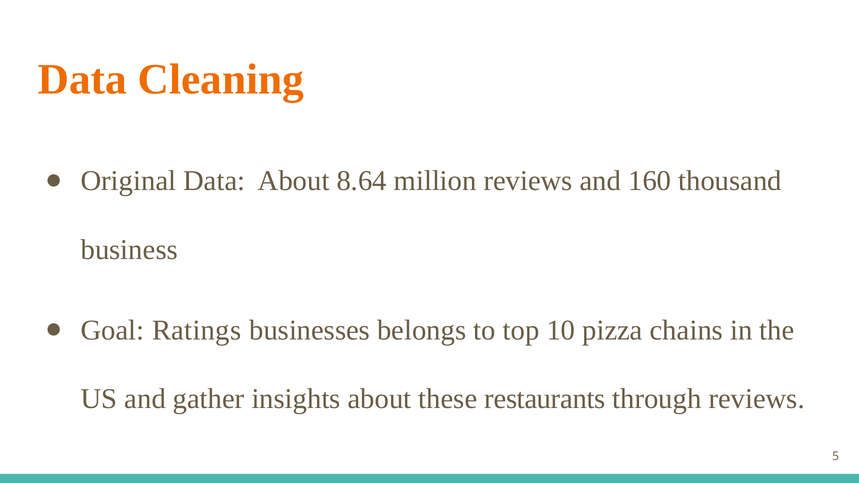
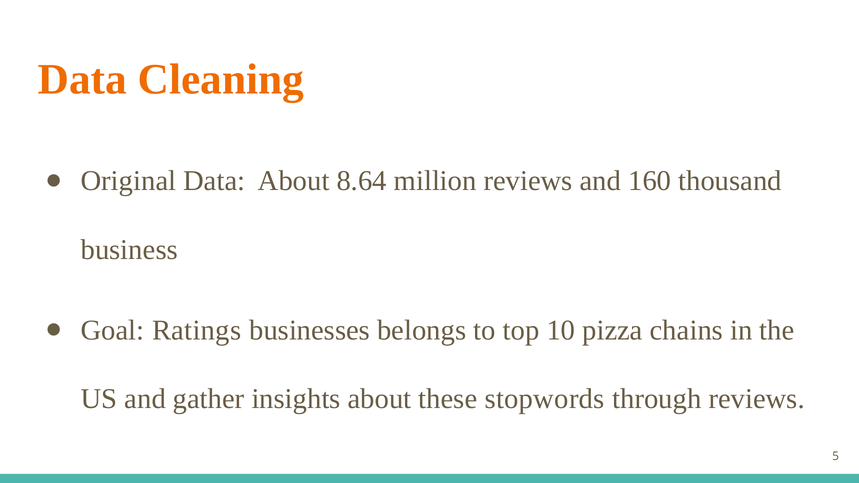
restaurants: restaurants -> stopwords (545, 399)
